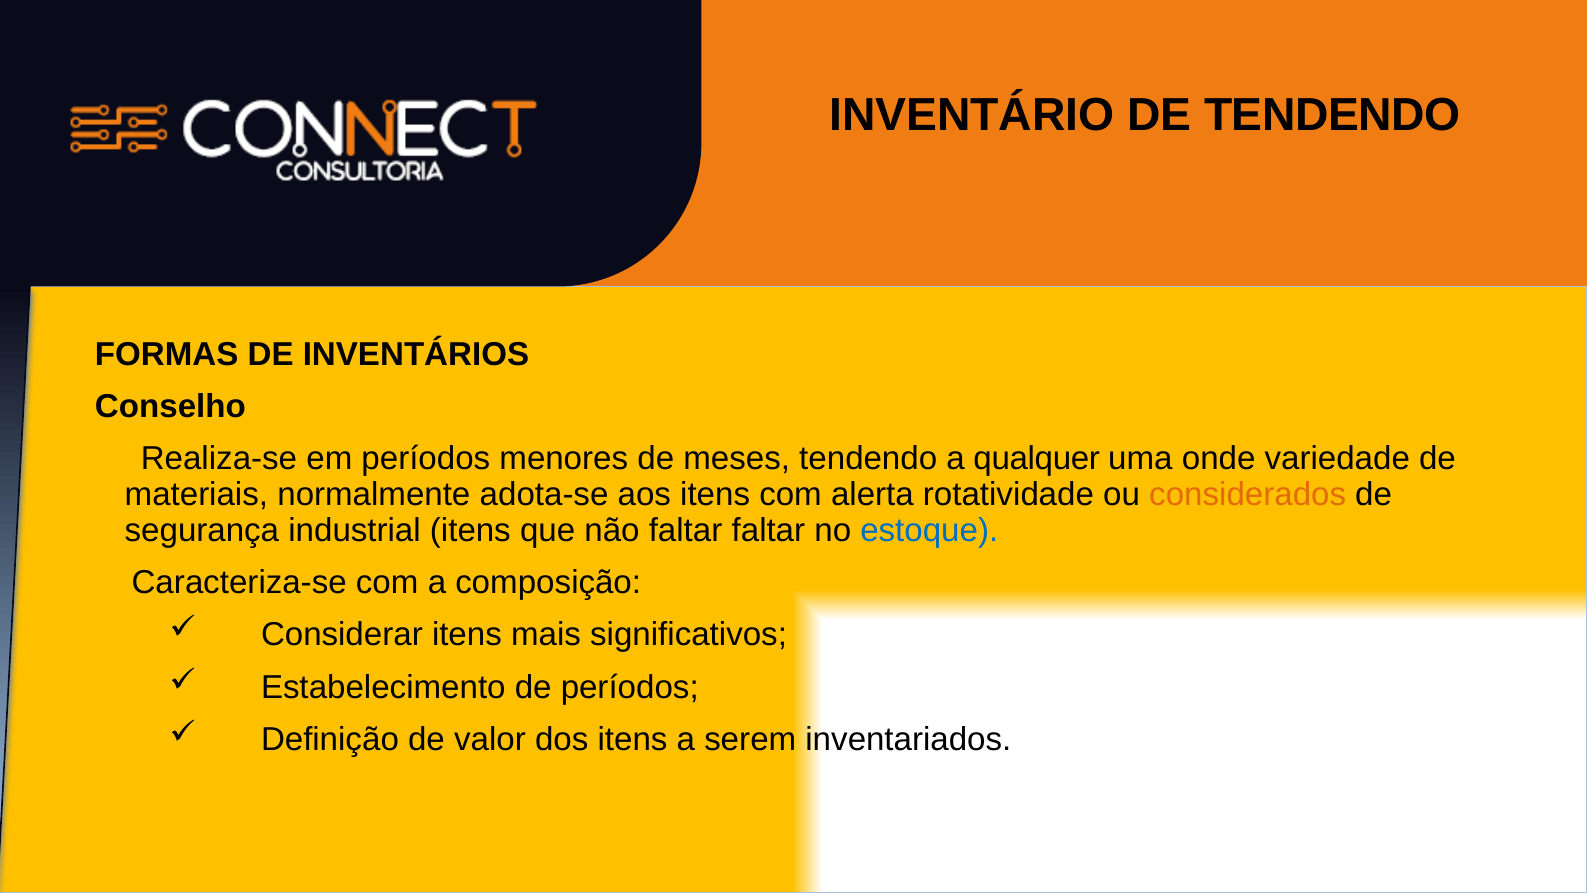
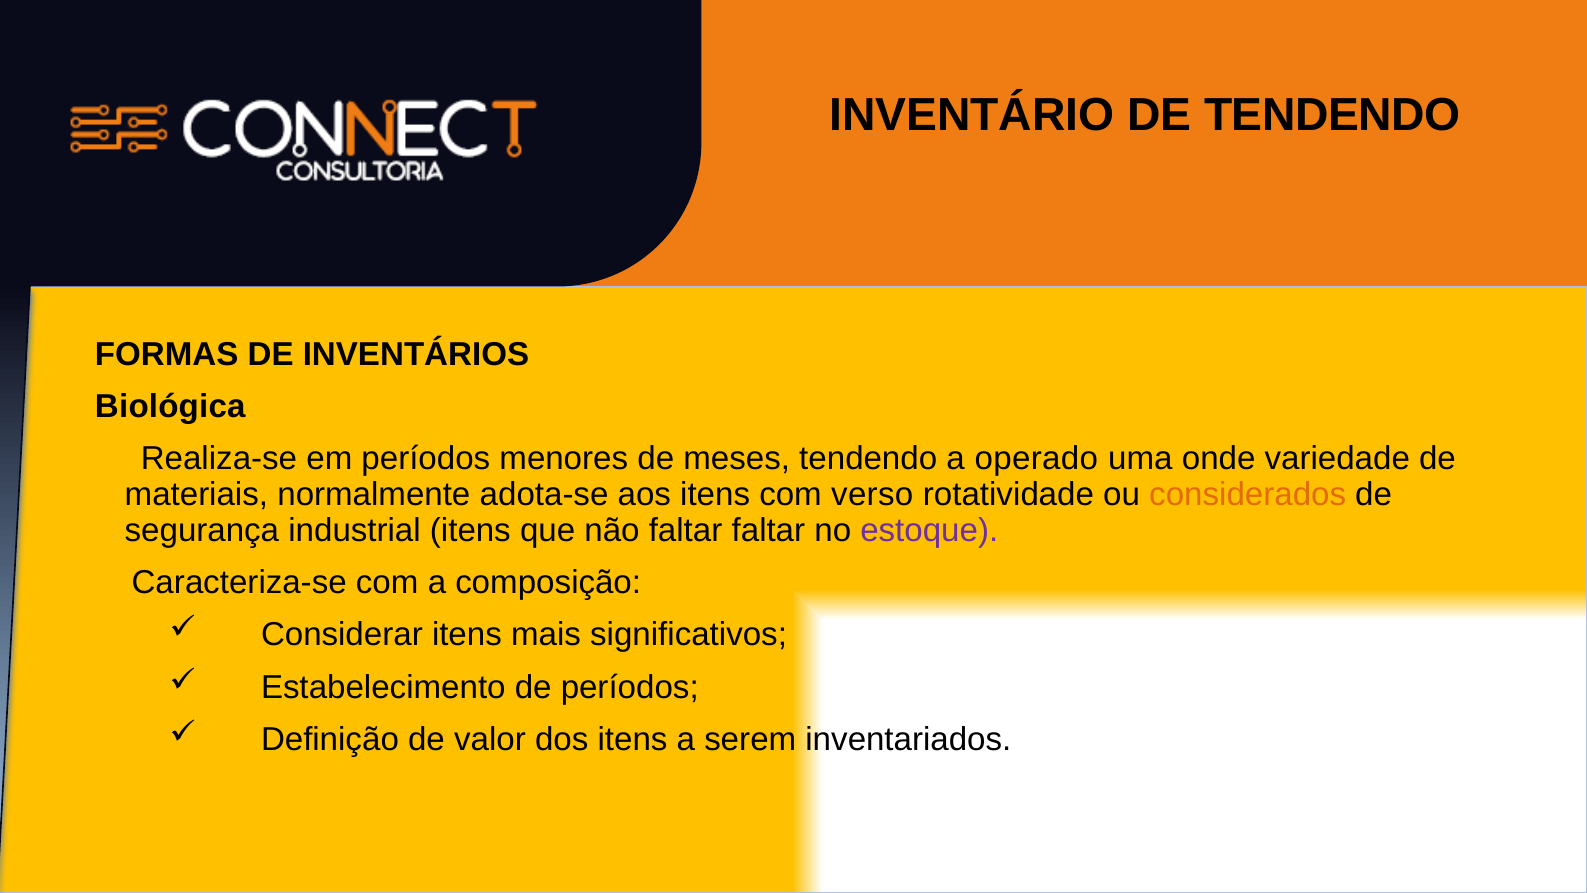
Conselho: Conselho -> Biológica (170, 406)
qualquer: qualquer -> operado (1036, 459)
alerta: alerta -> verso (872, 494)
estoque colour: blue -> purple (929, 530)
